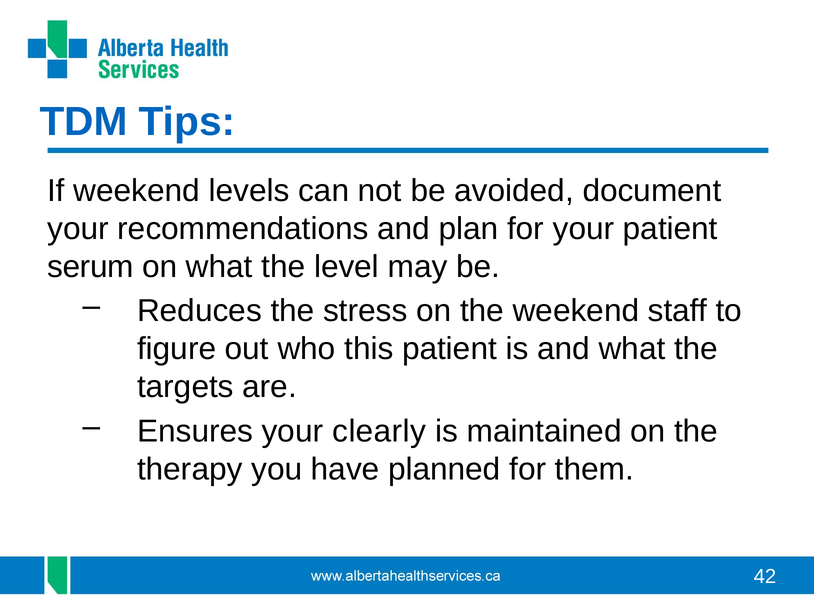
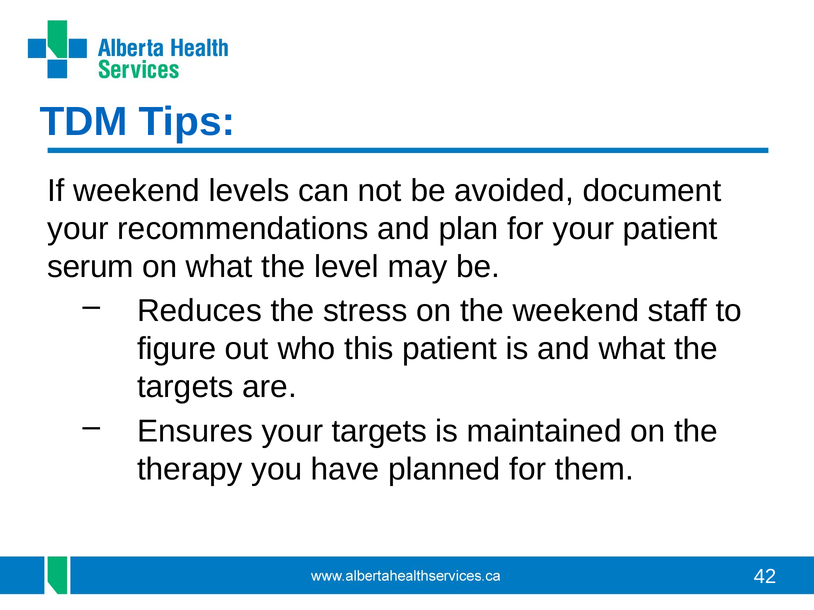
your clearly: clearly -> targets (379, 432)
